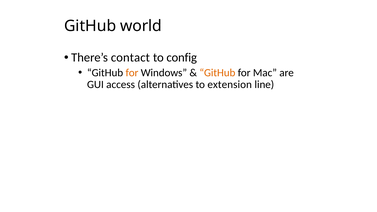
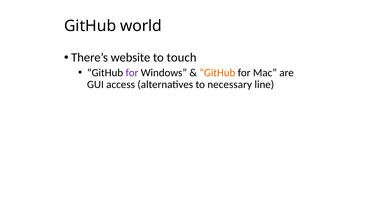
contact: contact -> website (130, 58)
config: config -> touch (182, 58)
for colour: orange -> purple (132, 73)
extension: extension -> necessary (230, 85)
